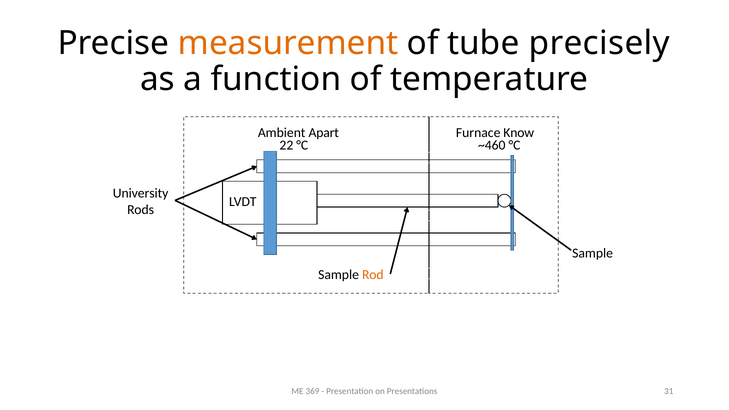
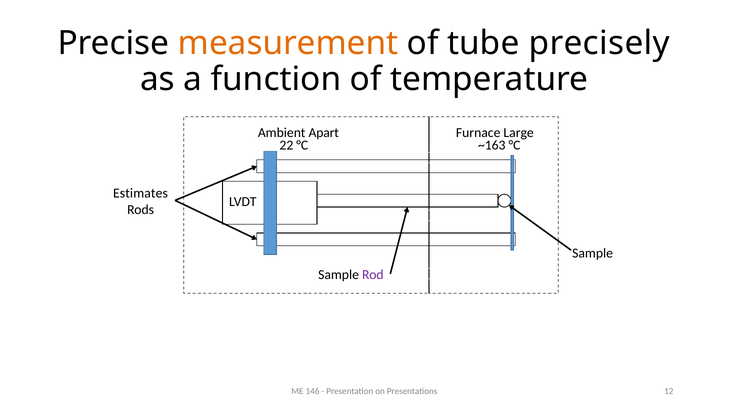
Know: Know -> Large (519, 133)
~460: ~460 -> ~163 (492, 145)
University: University -> Estimates (140, 193)
Rod colour: orange -> purple (373, 275)
369: 369 -> 146 (312, 392)
31: 31 -> 12 (669, 392)
